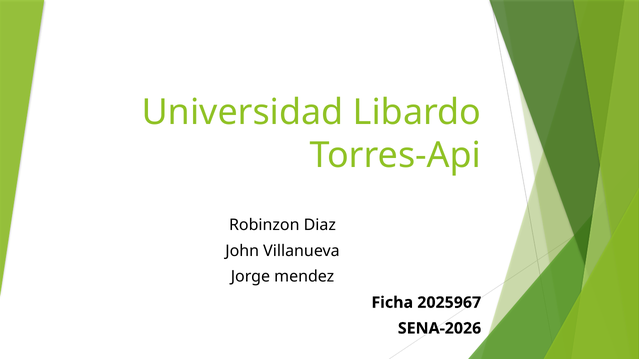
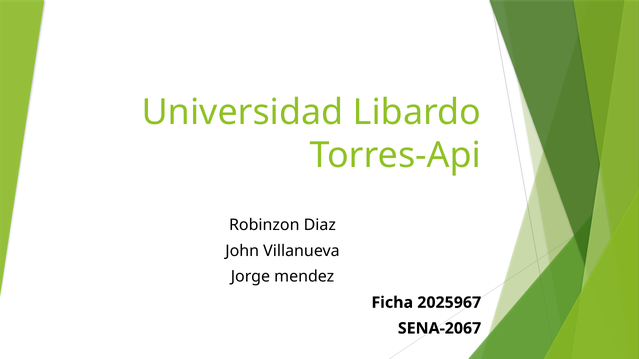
SENA-2026: SENA-2026 -> SENA-2067 (440, 329)
